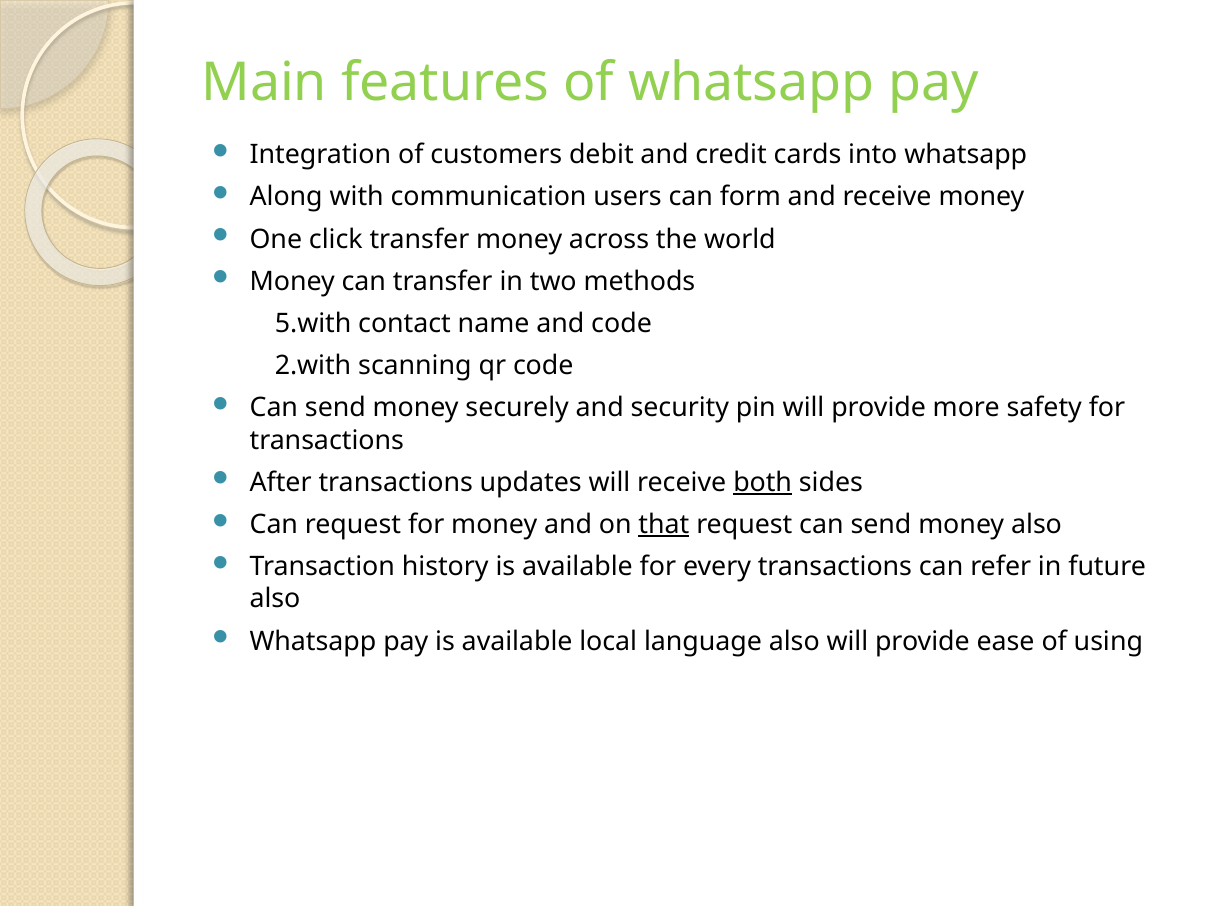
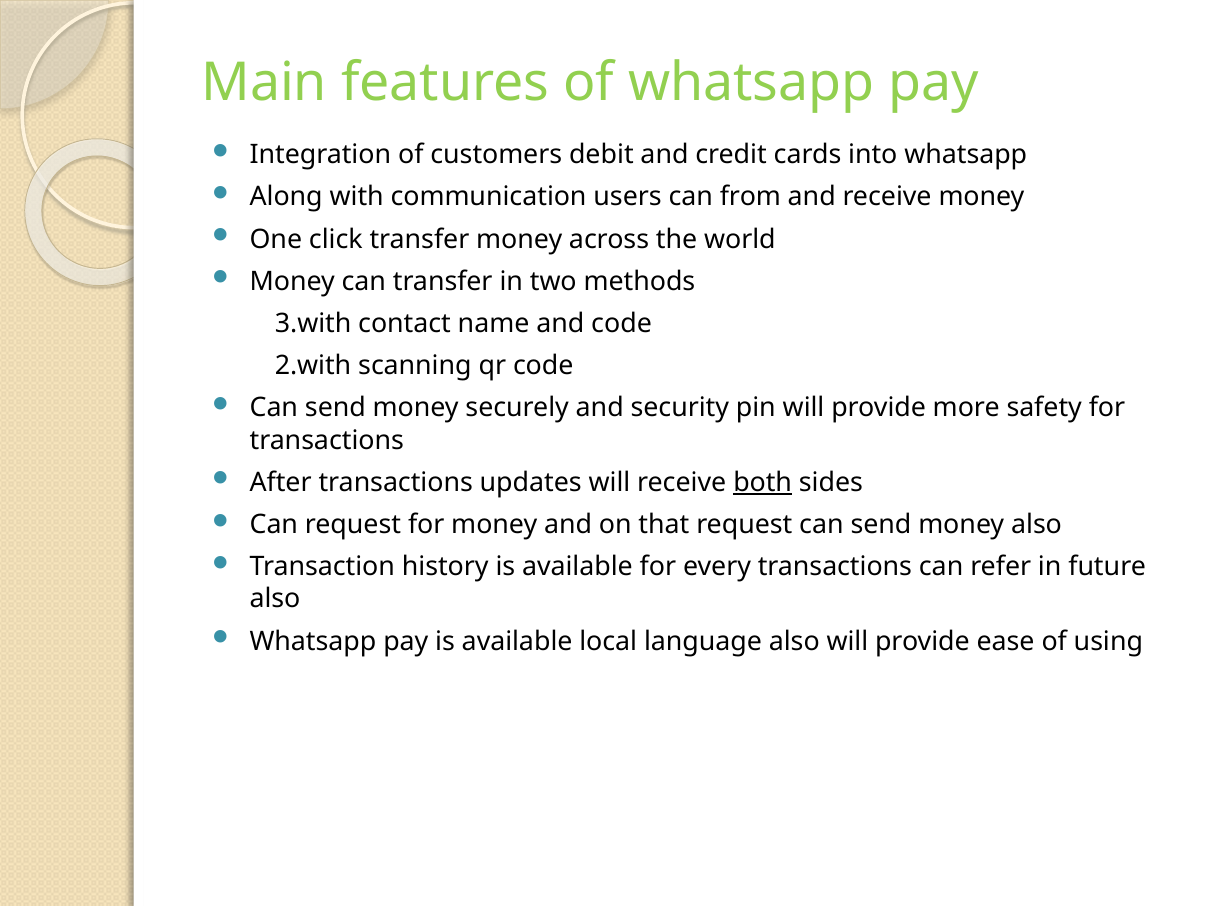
form: form -> from (750, 197)
5.with: 5.with -> 3.with (313, 323)
that underline: present -> none (664, 524)
